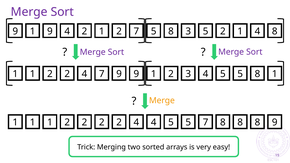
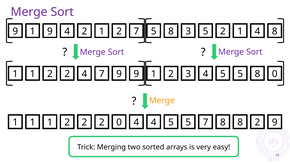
5 8 1: 1 -> 0 (275, 74)
2 2 2 2: 2 -> 0 (119, 122)
8 8 8: 8 -> 2 (257, 122)
